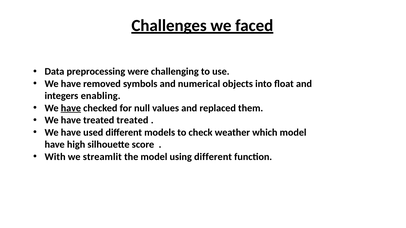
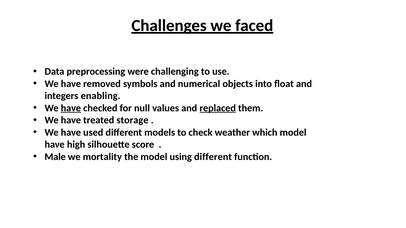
replaced underline: none -> present (218, 108)
treated treated: treated -> storage (132, 120)
With: With -> Male (55, 157)
streamlit: streamlit -> mortality (102, 157)
